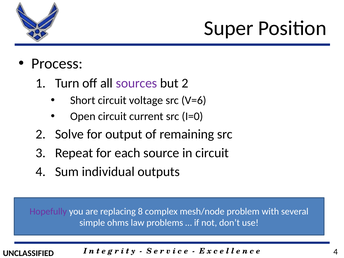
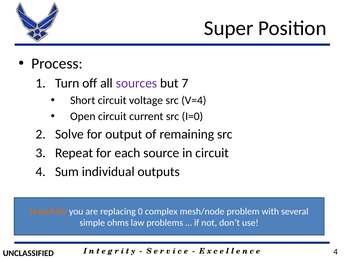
but 2: 2 -> 7 (185, 83)
V=6: V=6 -> V=4 (194, 100)
Hopefully colour: purple -> orange (48, 211)
8: 8 -> 0 (140, 211)
